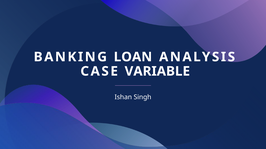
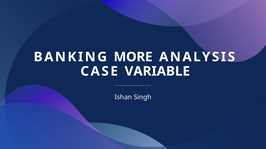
LOAN: LOAN -> MORE (133, 57)
